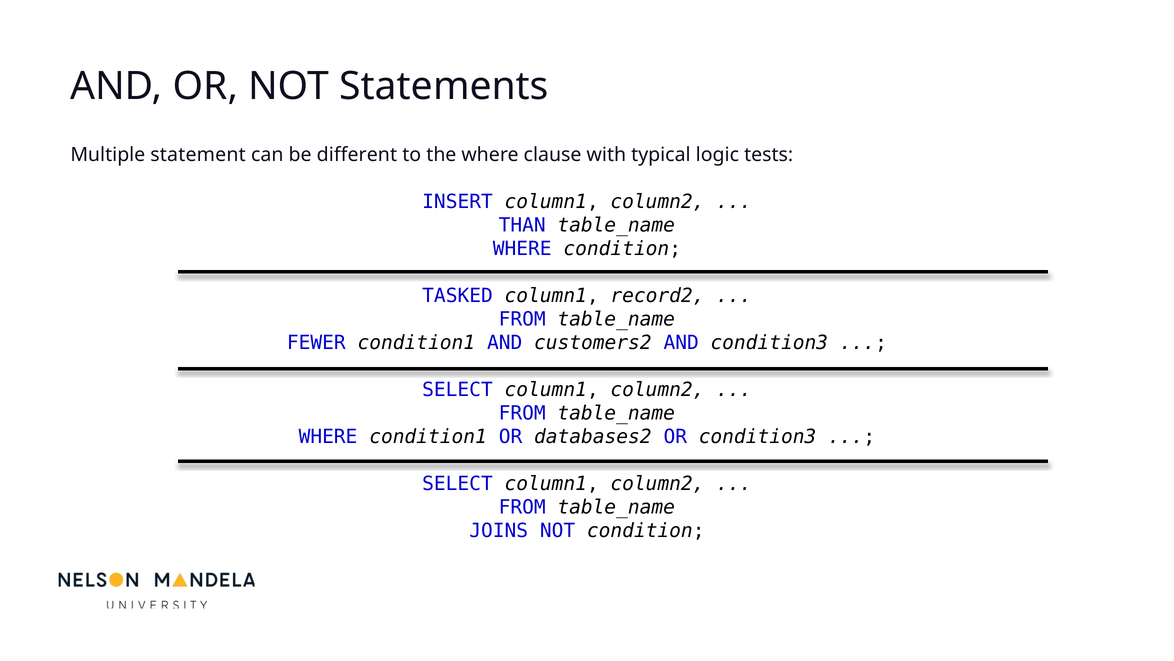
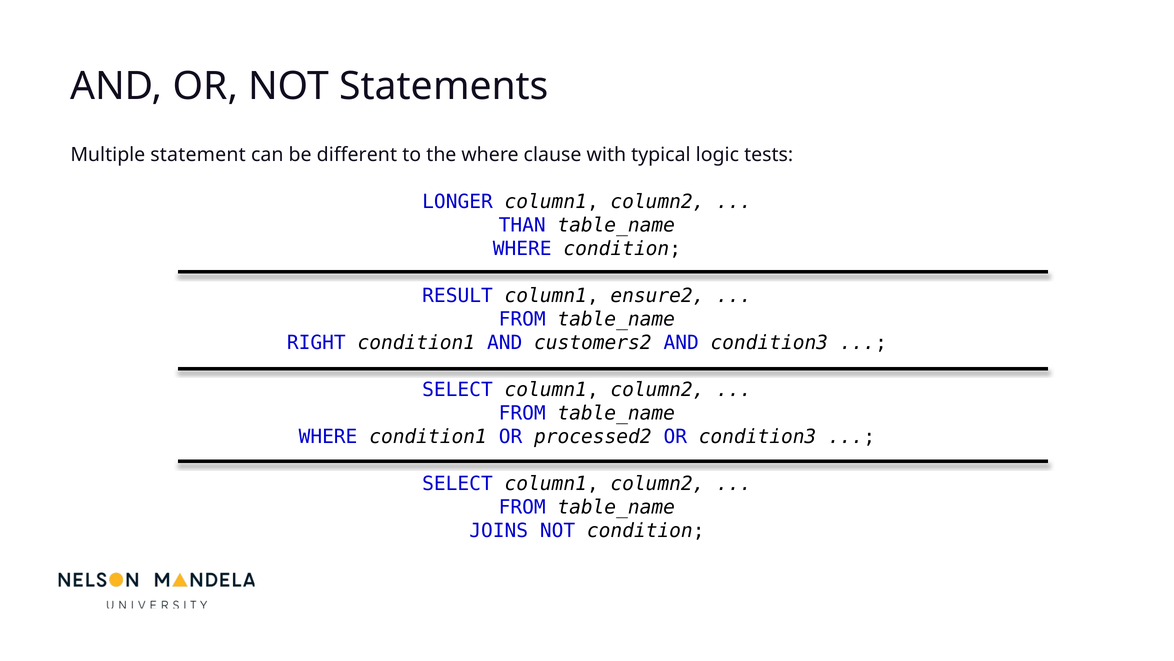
INSERT: INSERT -> LONGER (458, 201)
TASKED: TASKED -> RESULT (458, 295)
record2: record2 -> ensure2 (657, 295)
FEWER: FEWER -> RIGHT (316, 342)
databases2: databases2 -> processed2 (593, 436)
